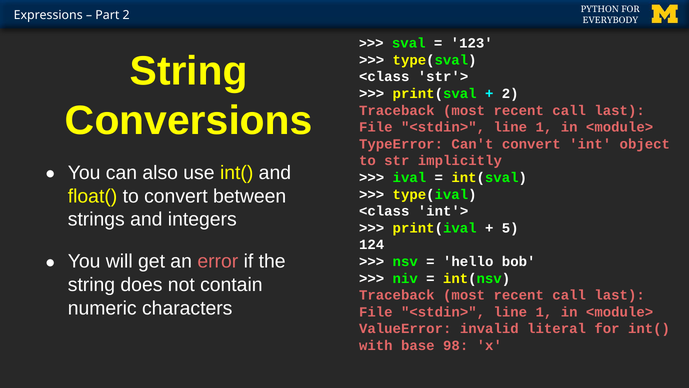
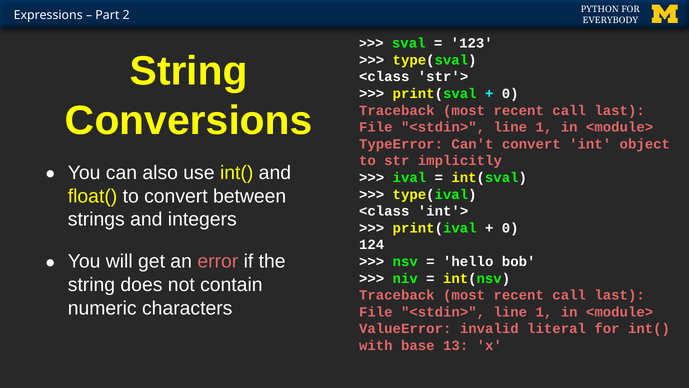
2: 2 -> 0 (510, 94)
5: 5 -> 0 (510, 228)
98: 98 -> 13 (456, 345)
